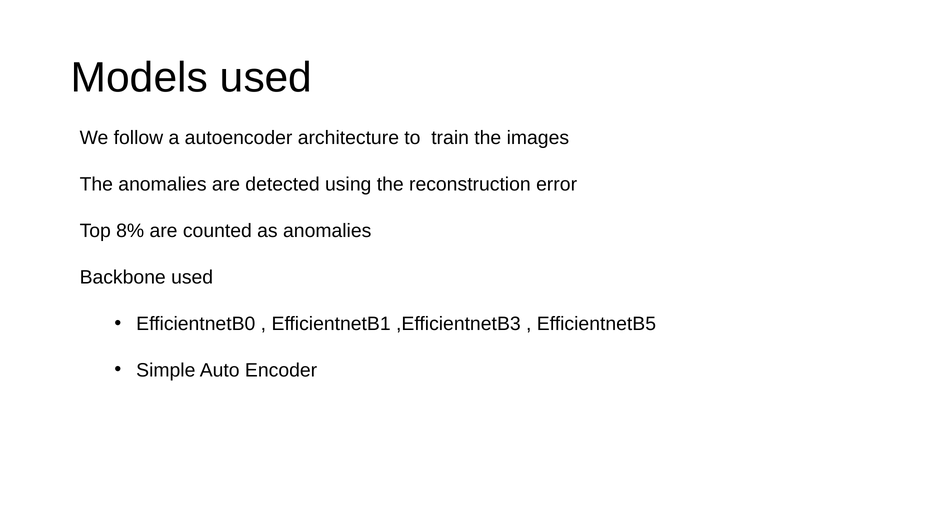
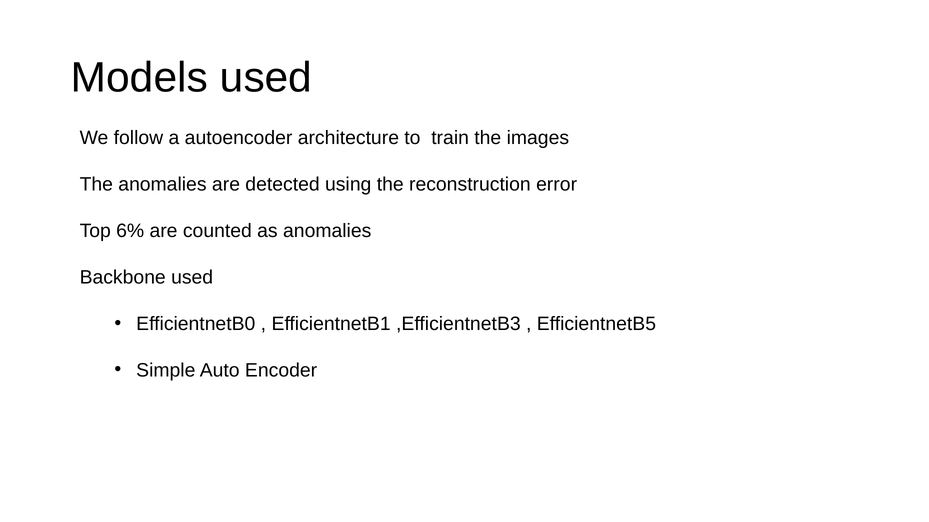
8%: 8% -> 6% (130, 231)
